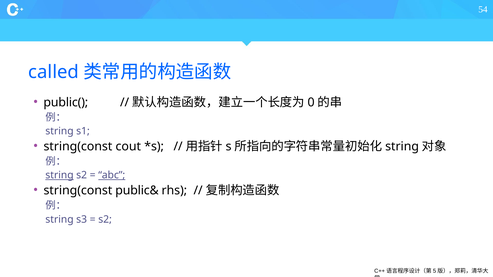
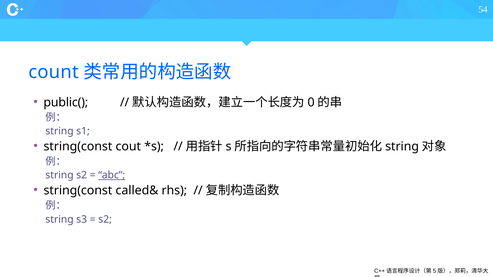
called: called -> count (54, 72)
string underline: present -> none (59, 175)
public&: public& -> called& (137, 191)
